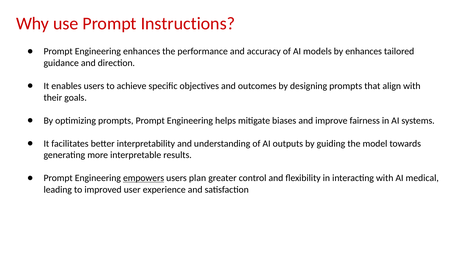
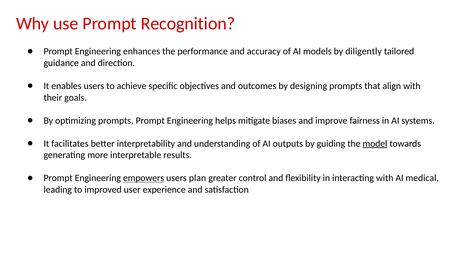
Instructions: Instructions -> Recognition (188, 24)
by enhances: enhances -> diligently (364, 52)
model underline: none -> present (375, 144)
